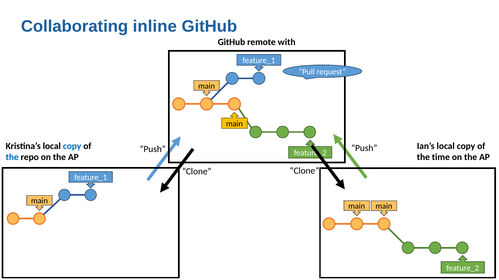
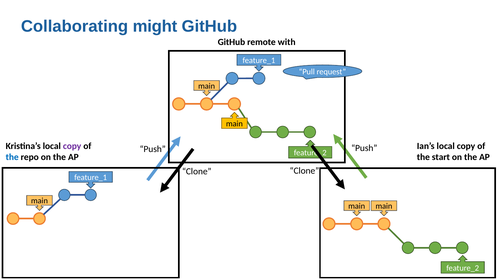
inline: inline -> might (155, 26)
copy colour: blue -> purple (72, 146)
time: time -> start (441, 158)
